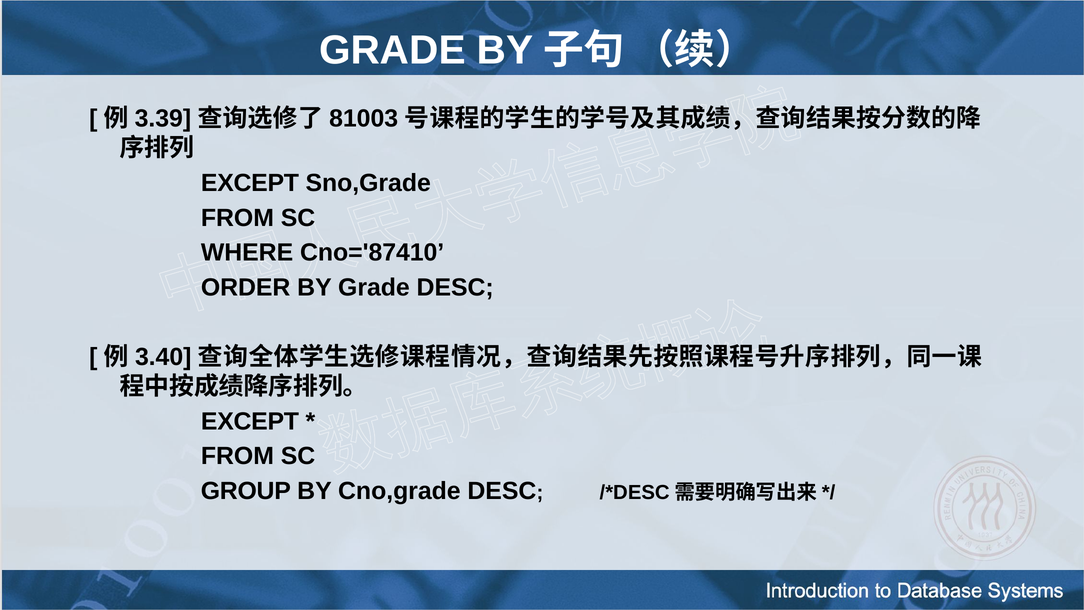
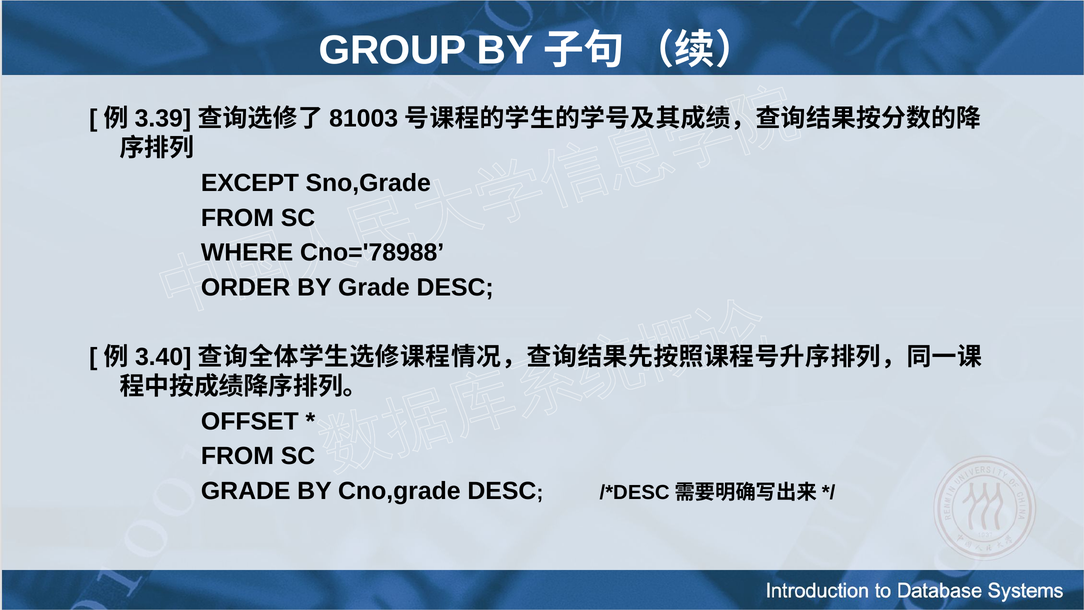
GRADE: GRADE -> GROUP (393, 50)
Cno='87410: Cno='87410 -> Cno='78988 (372, 252)
EXCEPT: EXCEPT -> OFFSET (250, 421)
GROUP: GROUP -> GRADE (246, 491)
